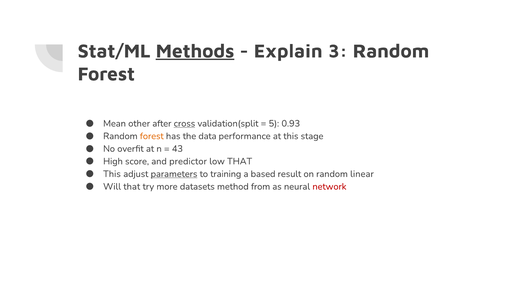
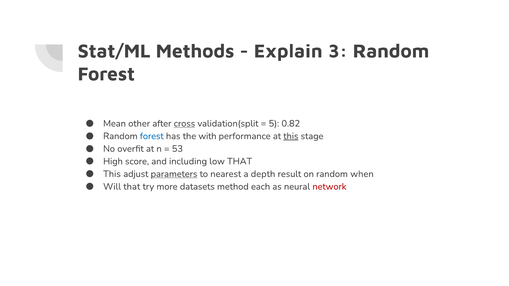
Methods underline: present -> none (195, 51)
0.93: 0.93 -> 0.82 (291, 124)
forest colour: orange -> blue (152, 136)
data: data -> with (207, 136)
this underline: none -> present (291, 136)
43: 43 -> 53 (177, 149)
predictor: predictor -> including (188, 162)
training: training -> nearest (226, 174)
based: based -> depth (263, 174)
linear: linear -> when (362, 174)
from: from -> each (261, 187)
